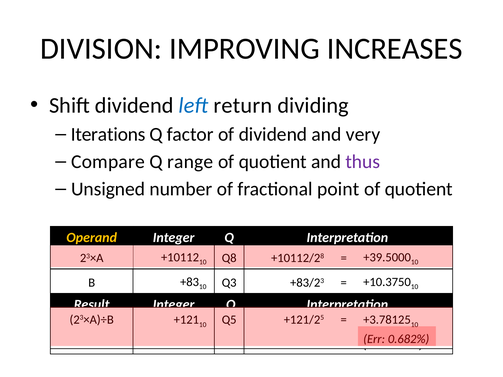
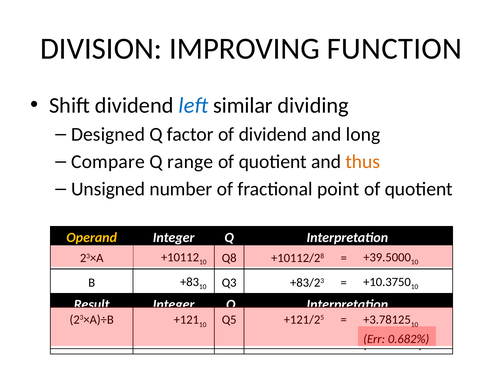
INCREASES: INCREASES -> FUNCTION (394, 49)
return: return -> similar (243, 106)
Iterations: Iterations -> Designed (108, 134)
very: very -> long (363, 134)
thus colour: purple -> orange (363, 162)
